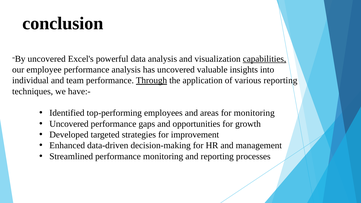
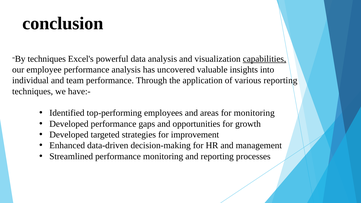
By uncovered: uncovered -> techniques (47, 59)
Through underline: present -> none (152, 81)
Uncovered: Uncovered -> Developed (69, 124)
